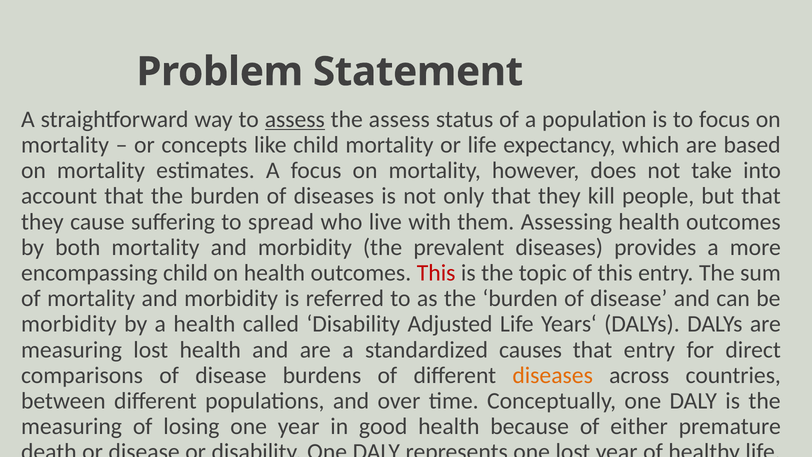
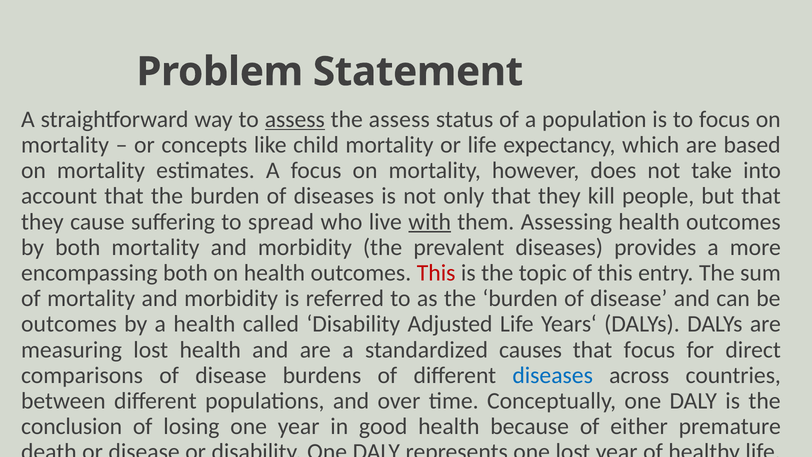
with underline: none -> present (430, 222)
encompassing child: child -> both (186, 273)
morbidity: morbidity -> outcomes (69, 324)
that entry: entry -> focus (649, 349)
diseases colour: orange -> blue (553, 375)
measuring: measuring -> conclusion (72, 426)
